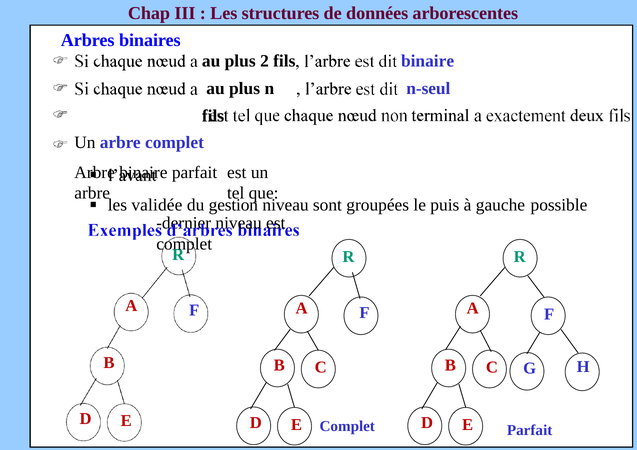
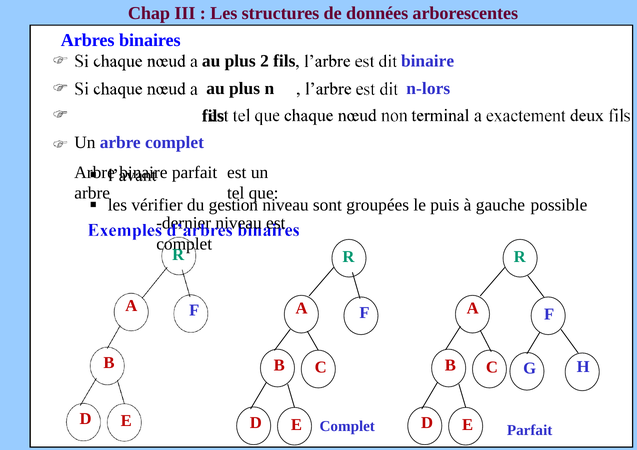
n-seul: n-seul -> n-lors (428, 88)
validée: validée -> vérifier (157, 205)
